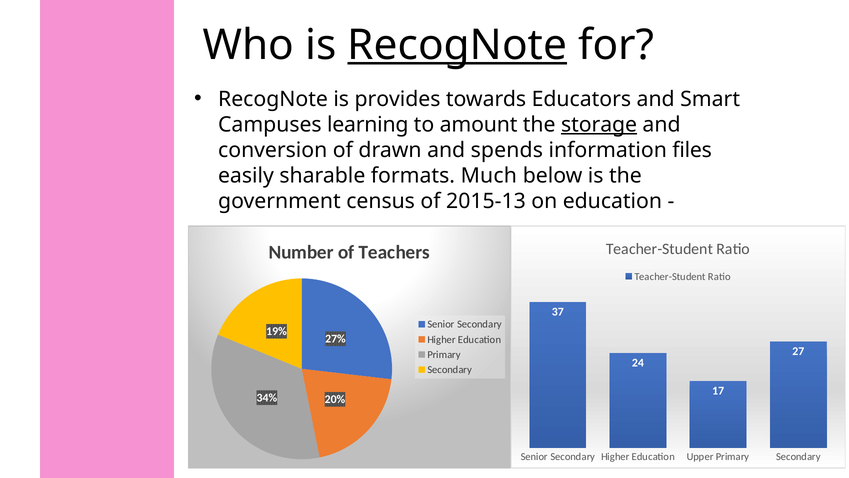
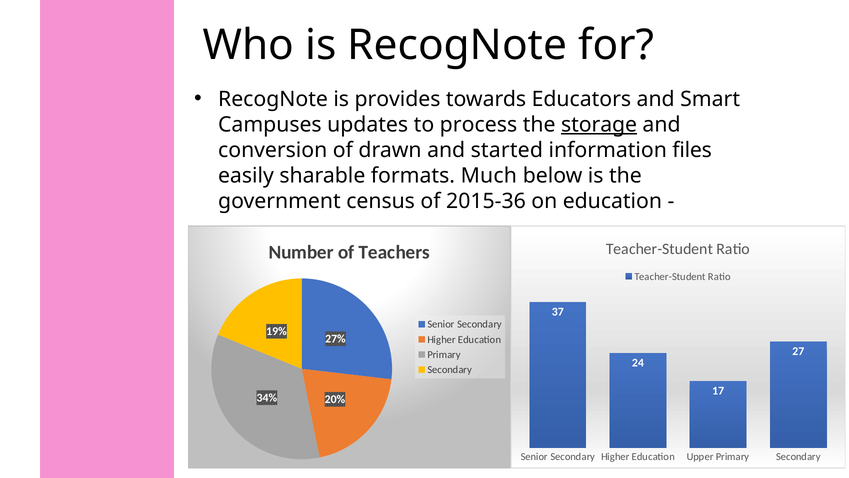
RecogNote underline: present -> none (457, 45)
learning: learning -> updates (368, 124)
amount: amount -> process (478, 124)
spends: spends -> started (507, 150)
2015-13: 2015-13 -> 2015-36 (486, 201)
